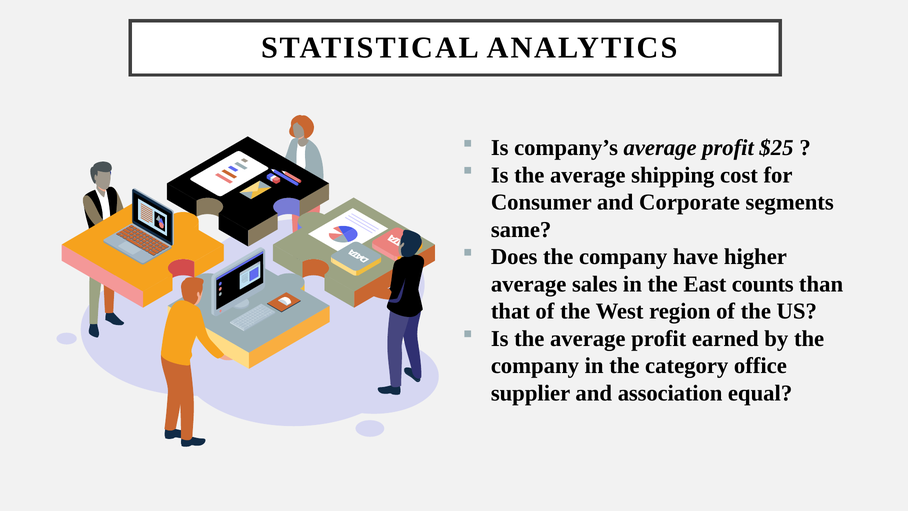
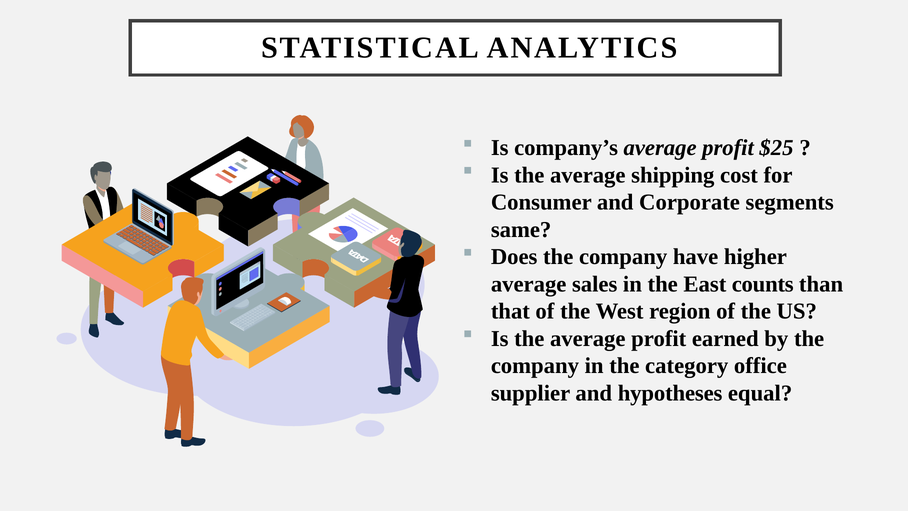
association: association -> hypotheses (670, 393)
